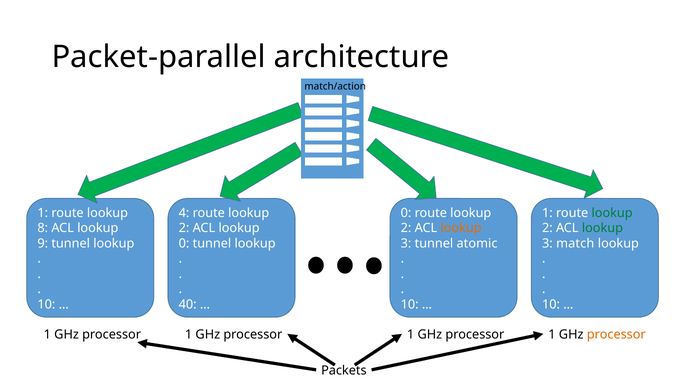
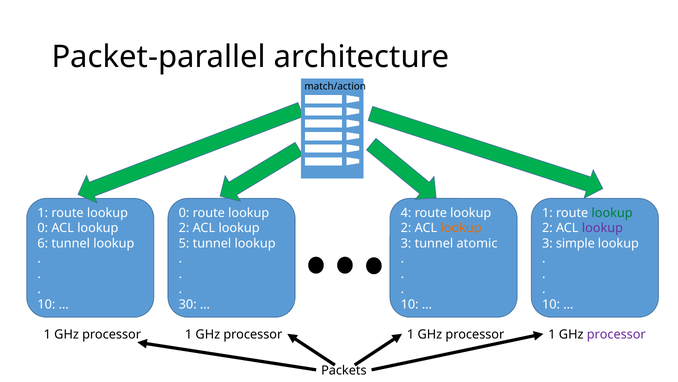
4: 4 -> 0 (184, 212)
0: 0 -> 4 (406, 212)
8: 8 -> 0 (43, 228)
lookup colour: green -> purple (602, 228)
9: 9 -> 6 (43, 243)
0: 0 -> 5 (184, 243)
match: match -> simple (575, 243)
40: 40 -> 30 (188, 304)
processor colour: orange -> purple (616, 334)
